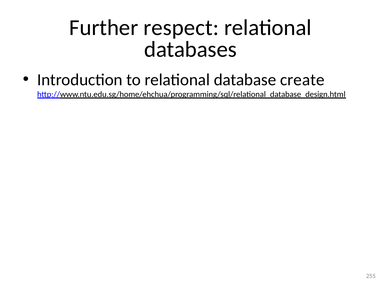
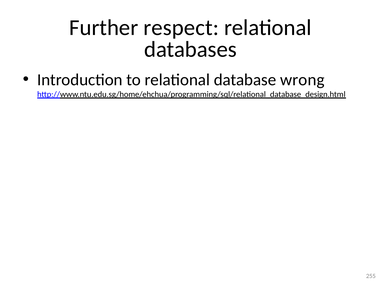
create: create -> wrong (302, 80)
